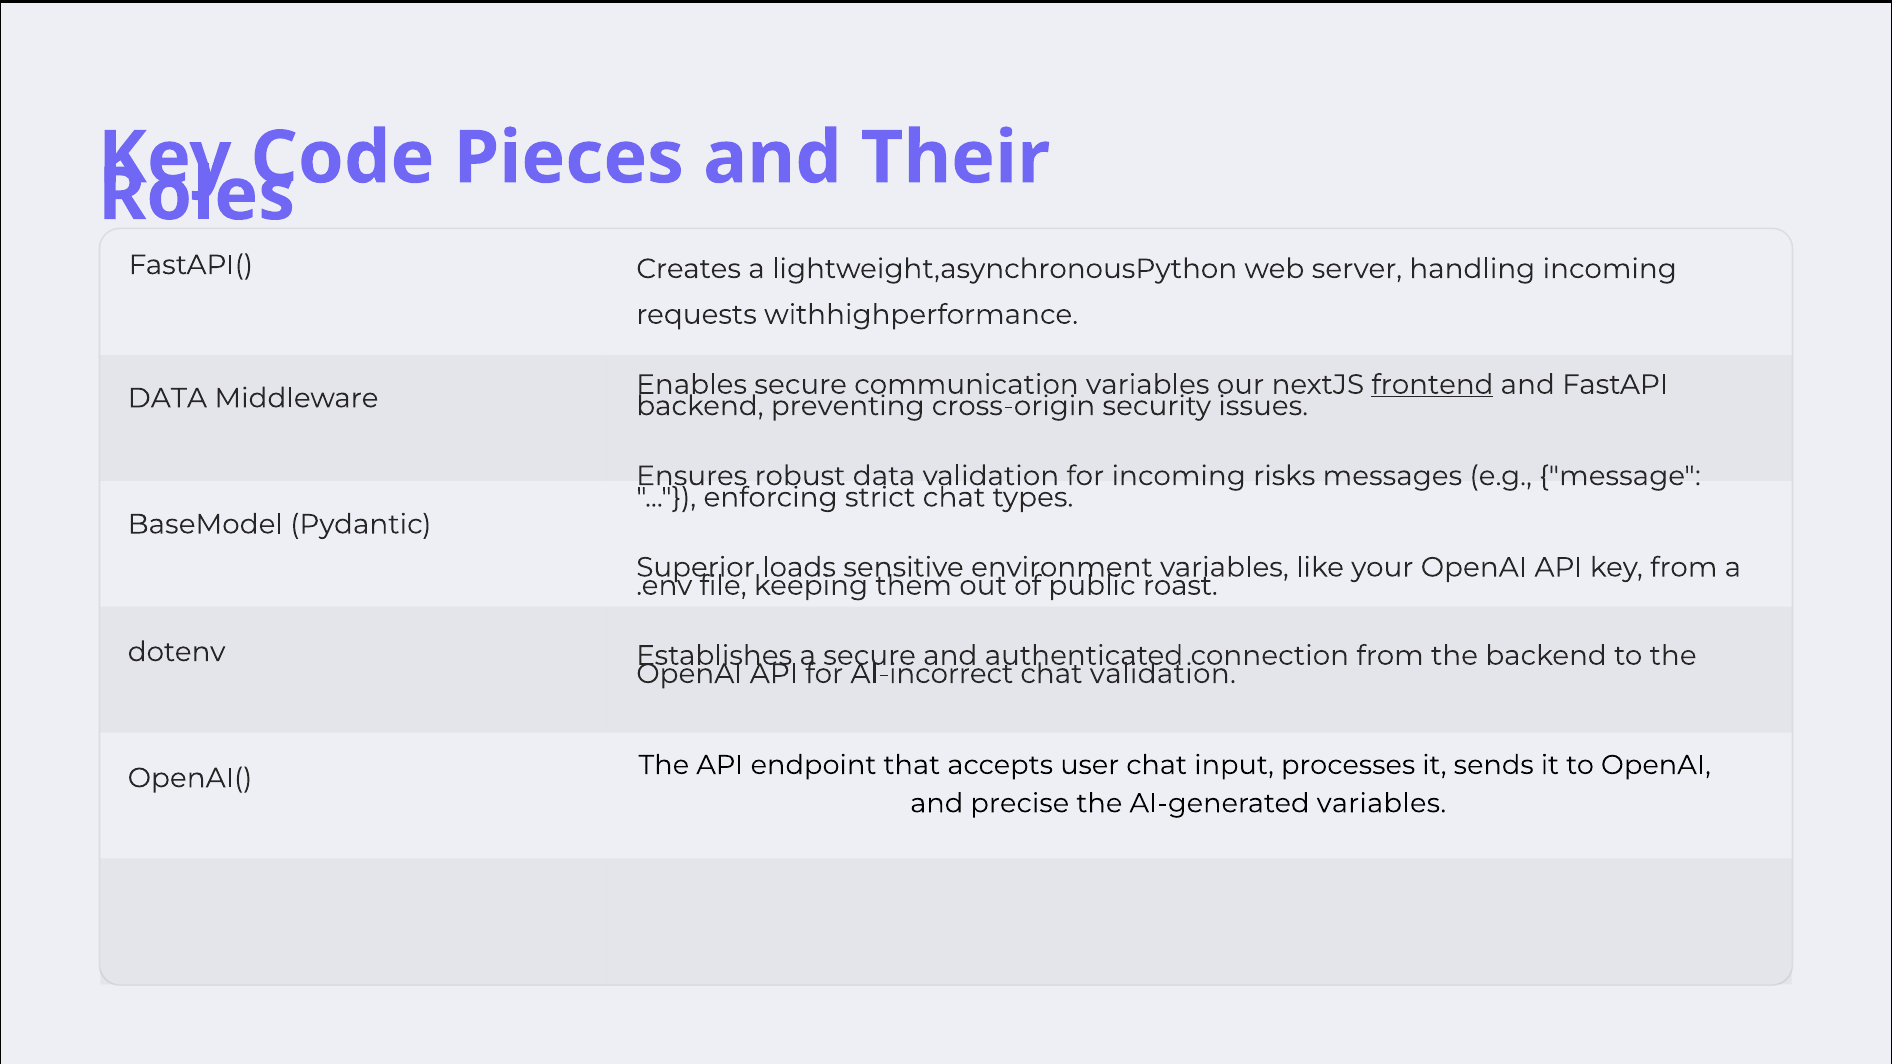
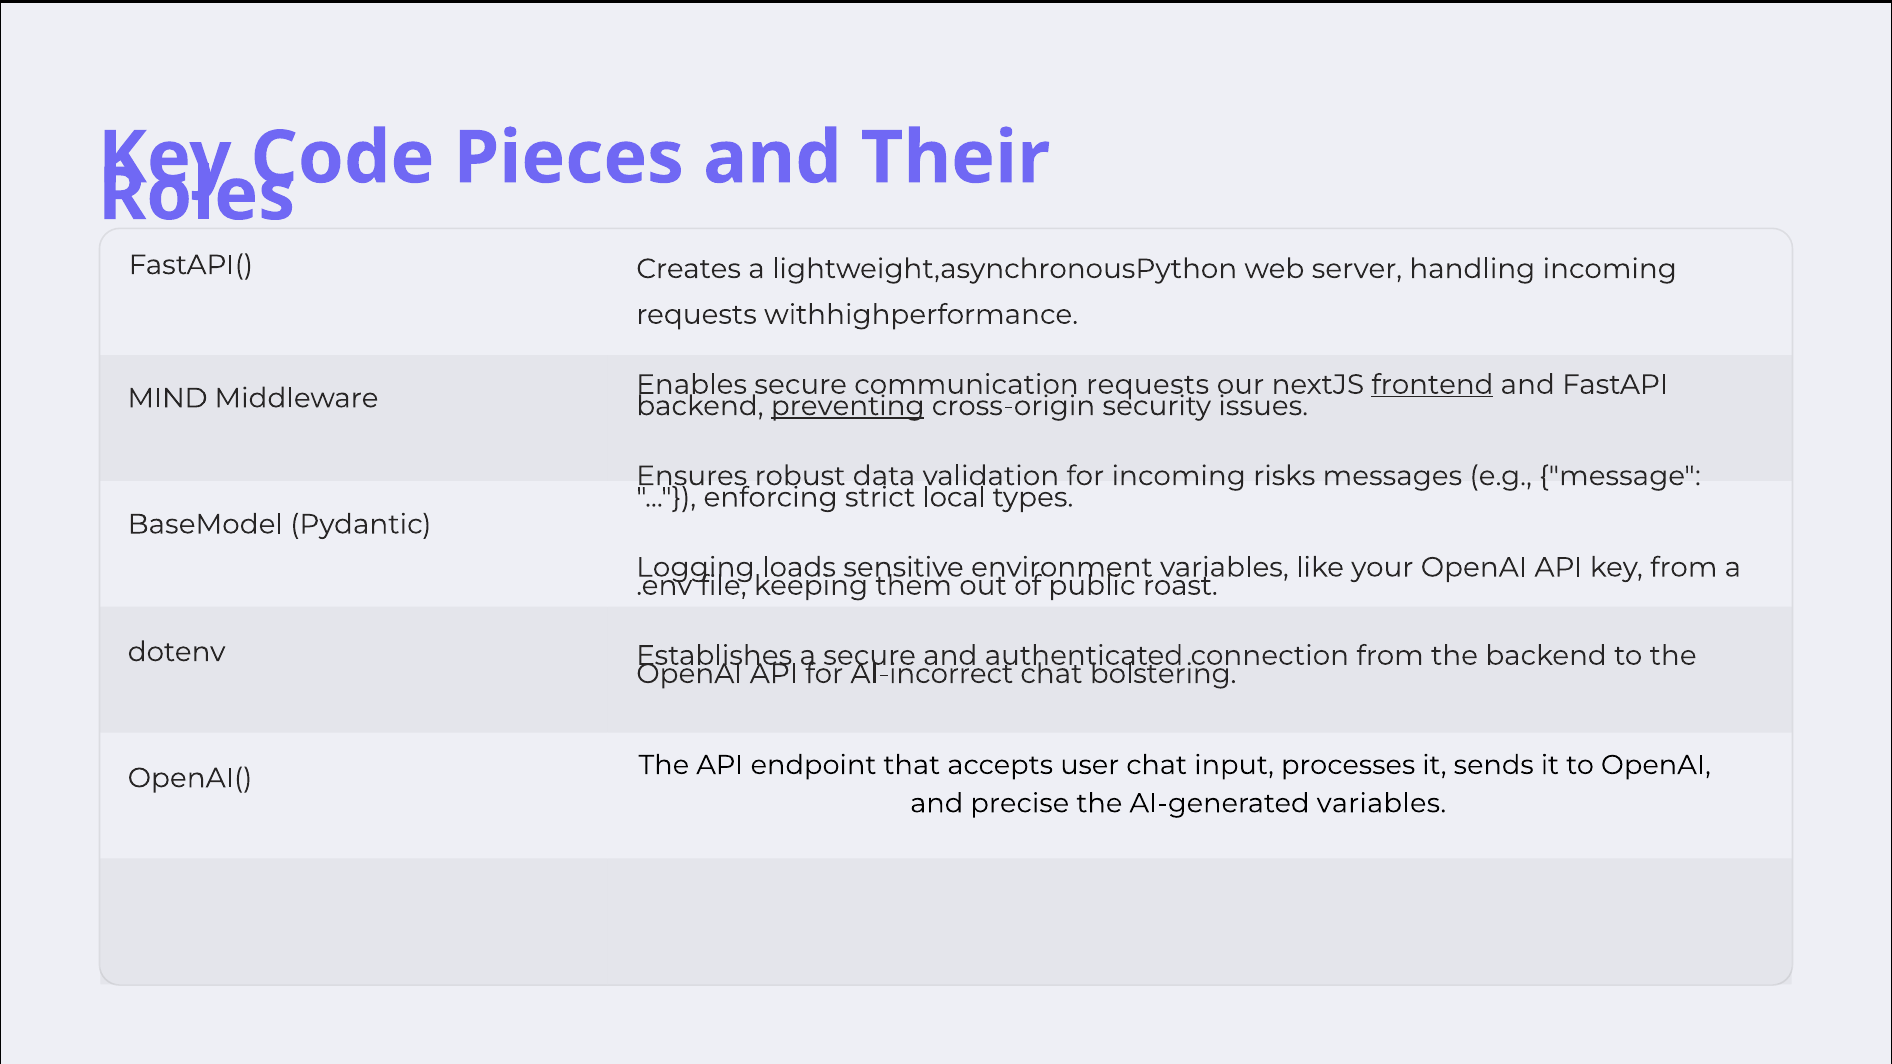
communication variables: variables -> requests (1148, 385)
DATA: DATA -> MIND (167, 398)
preventing underline: none -> present (848, 406)
strict chat: chat -> local (954, 497)
Superior: Superior -> Logging (695, 567)
chat validation: validation -> bolstering (1163, 674)
